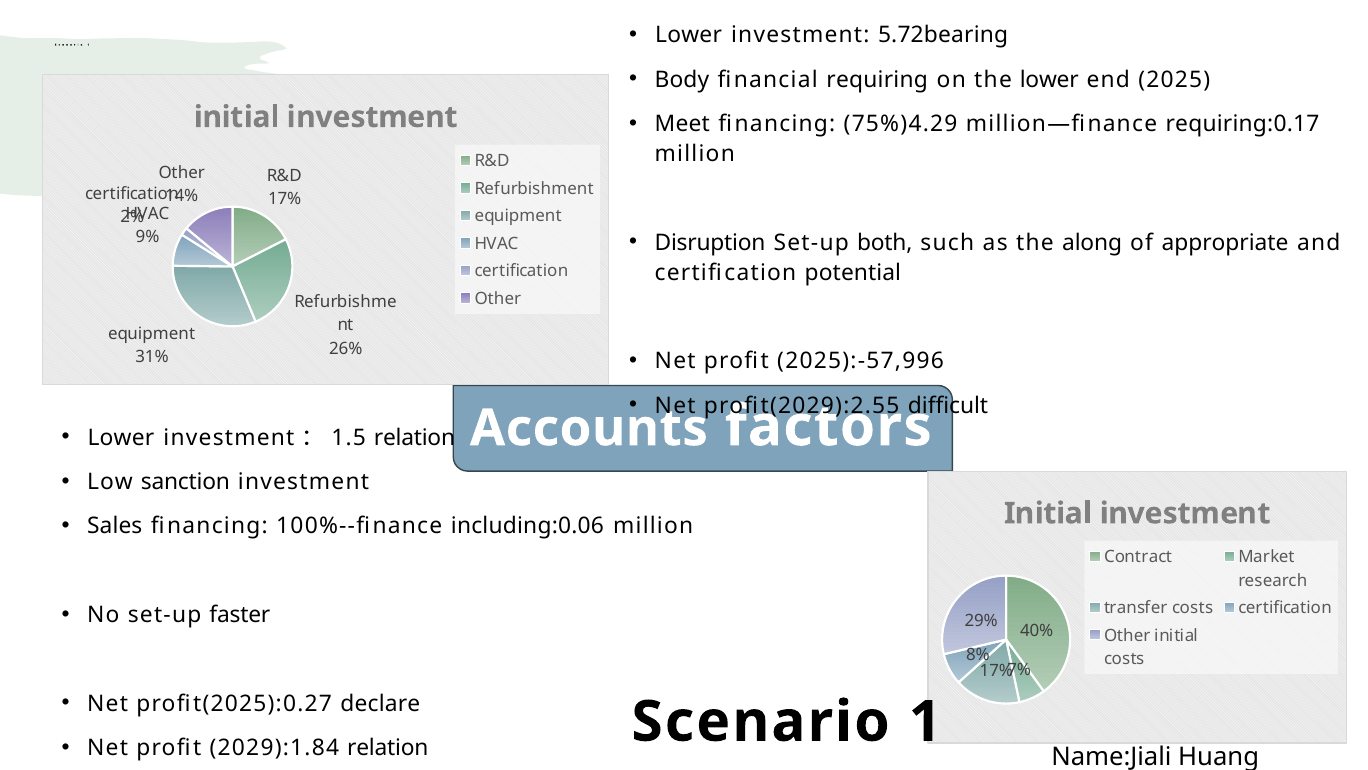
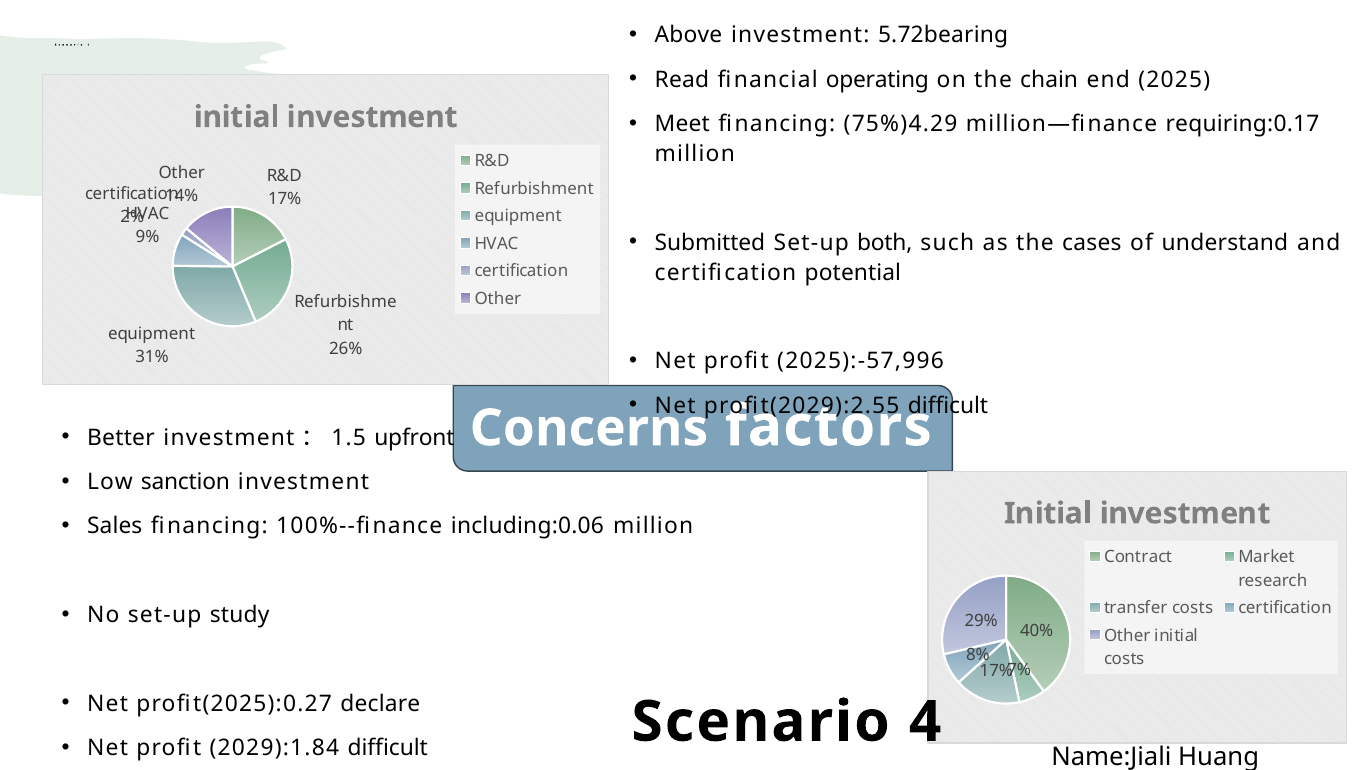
Lower: Lower -> Above (689, 35)
Body: Body -> Read (682, 79)
requiring: requiring -> operating (877, 79)
the lower: lower -> chain (1049, 79)
Disruption: Disruption -> Submitted (710, 242)
along: along -> cases (1092, 242)
appropriate: appropriate -> understand (1225, 242)
Accounts: Accounts -> Concerns (589, 428)
Lower: Lower -> Better (121, 437)
1.5 relation: relation -> upfront (414, 437)
faster: faster -> study (240, 614)
Scenario 1: 1 -> 4 (925, 721)
2029):1.84 relation: relation -> difficult (388, 747)
